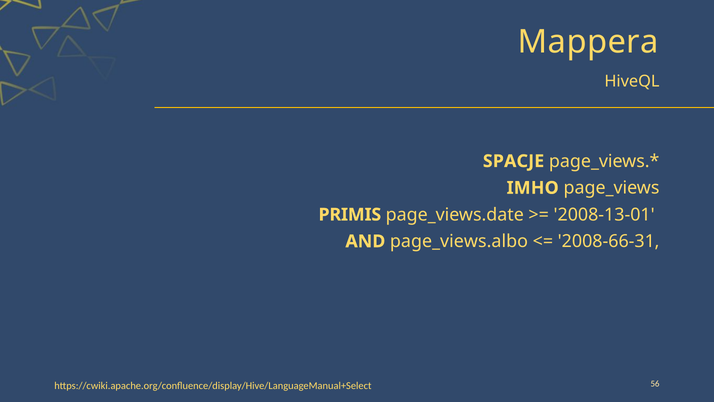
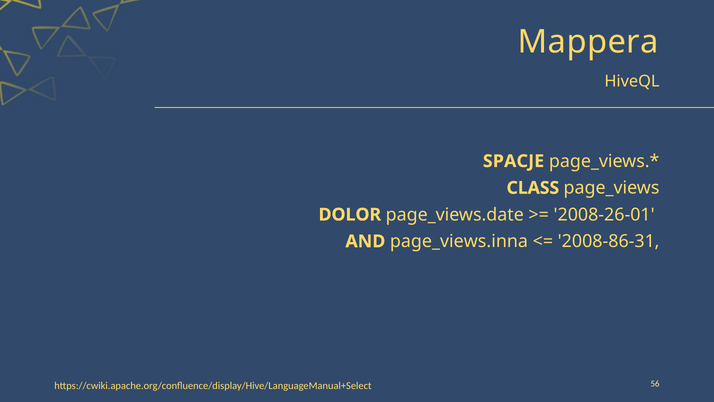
IMHO: IMHO -> CLASS (533, 188)
PRIMIS: PRIMIS -> DOLOR (350, 214)
2008-13-01: 2008-13-01 -> 2008-26-01 (604, 214)
page_views.albo: page_views.albo -> page_views.inna (459, 241)
2008-66-31‚: 2008-66-31‚ -> 2008-86-31‚ (609, 241)
